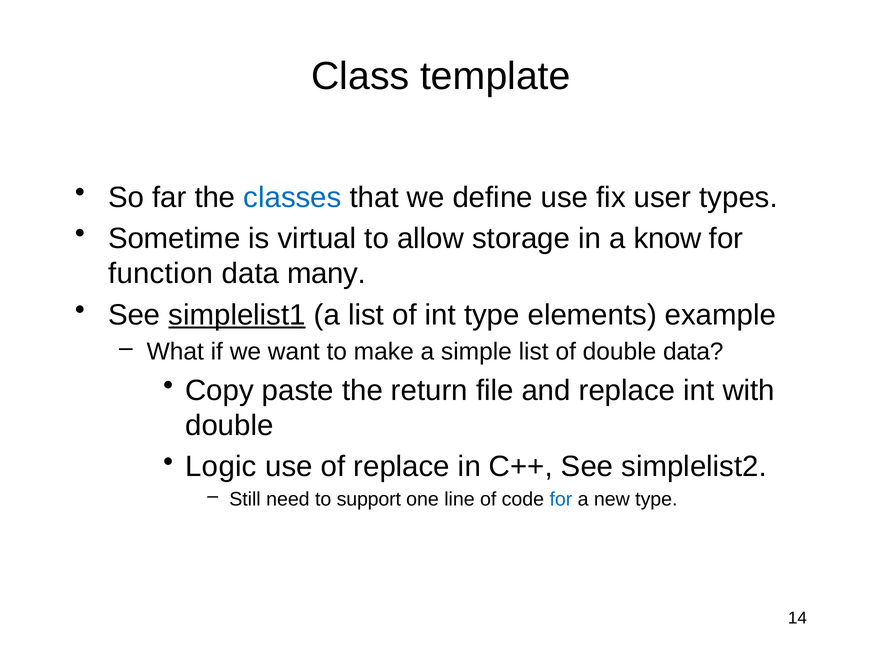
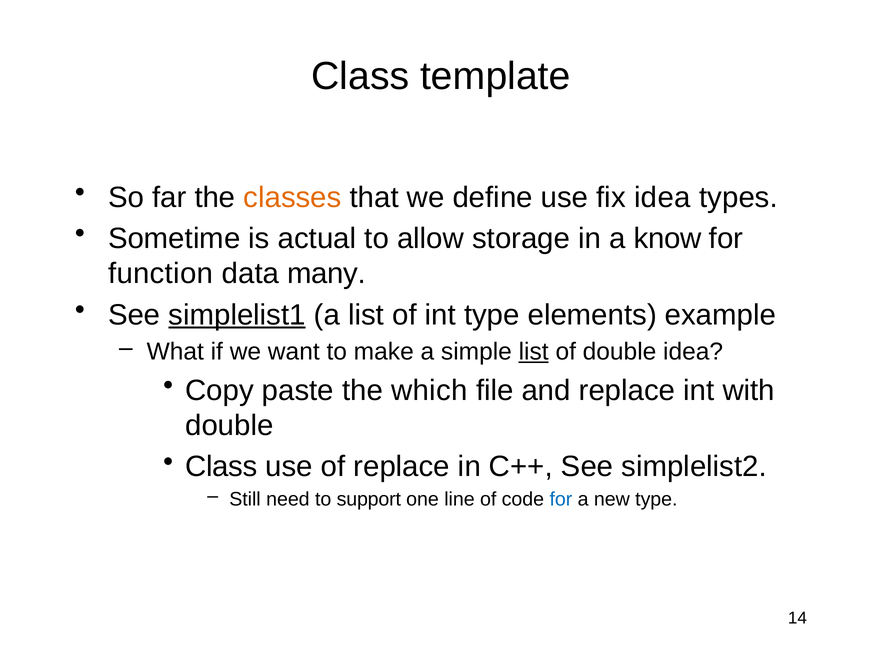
classes colour: blue -> orange (293, 198)
fix user: user -> idea (662, 198)
virtual: virtual -> actual (317, 239)
list underline: none -> present (534, 352)
double data: data -> idea (693, 352)
return: return -> which (429, 391)
Logic: Logic -> Class (221, 467)
